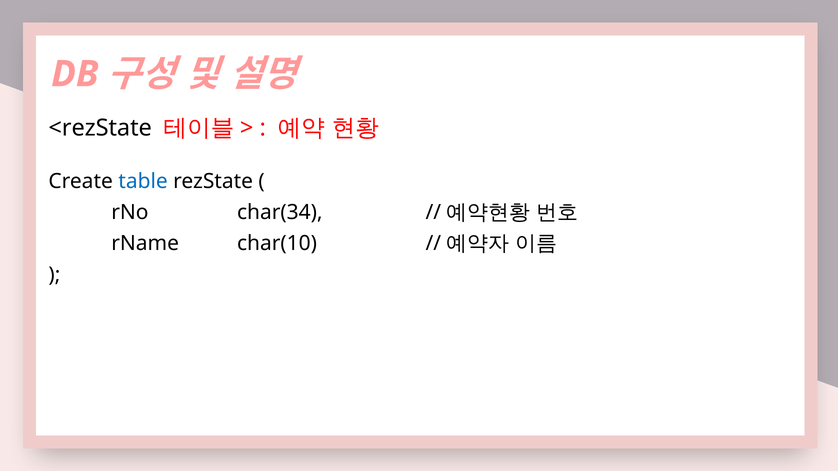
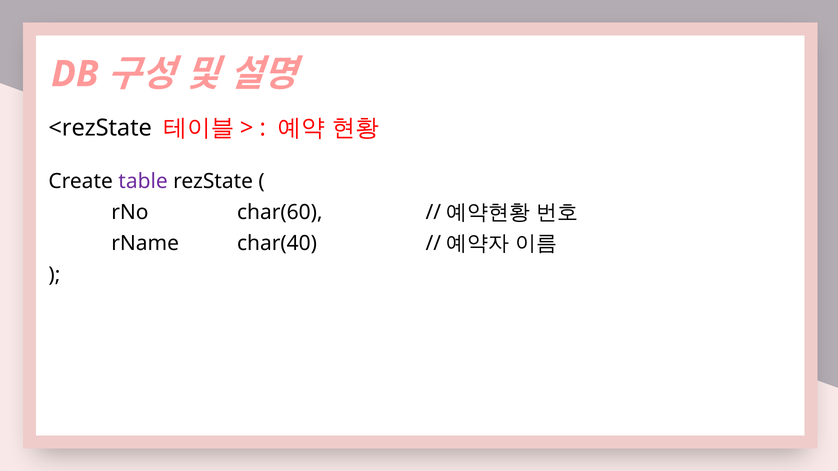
table colour: blue -> purple (143, 181)
char(34: char(34 -> char(60 (280, 212)
char(10: char(10 -> char(40 (277, 244)
